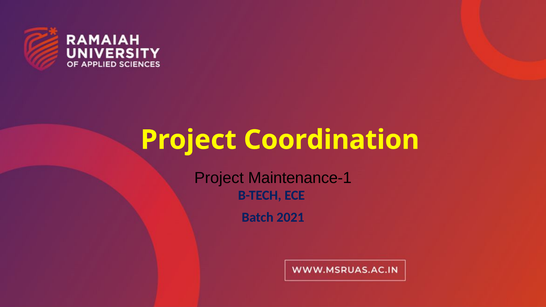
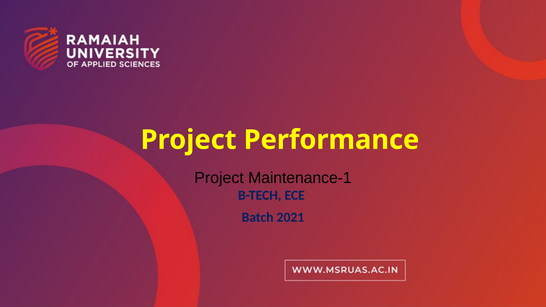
Coordination: Coordination -> Performance (331, 140)
